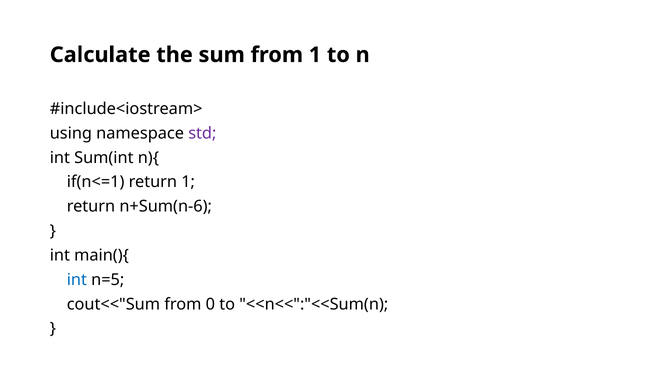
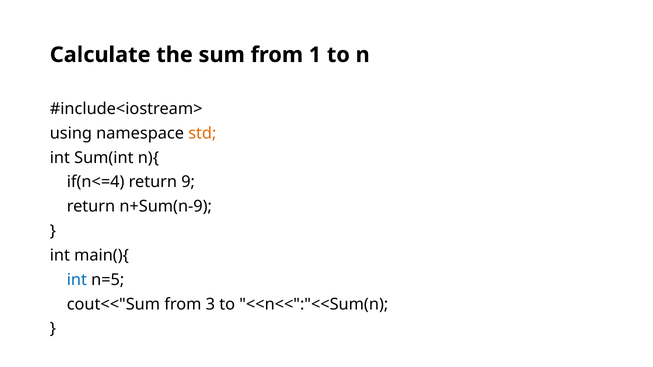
std colour: purple -> orange (202, 133)
if(n<=1: if(n<=1 -> if(n<=4 (96, 182)
return 1: 1 -> 9 (188, 182)
n+Sum(n-6: n+Sum(n-6 -> n+Sum(n-9 (166, 207)
0: 0 -> 3 (210, 304)
